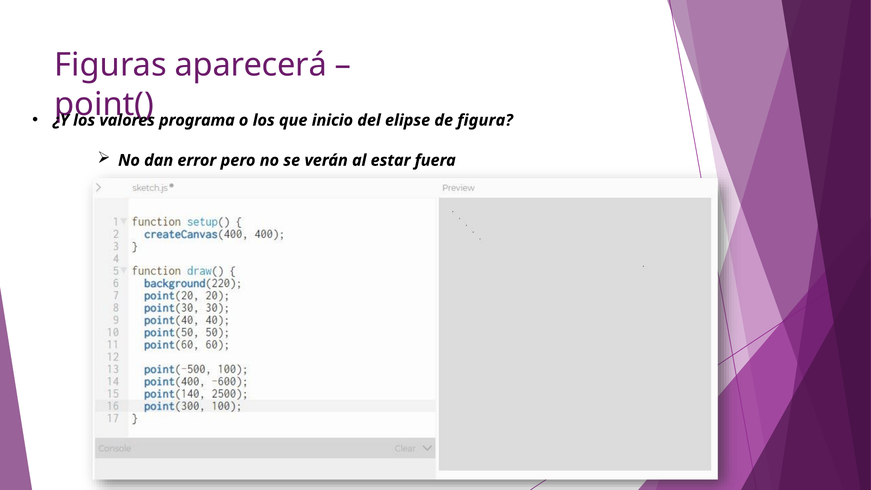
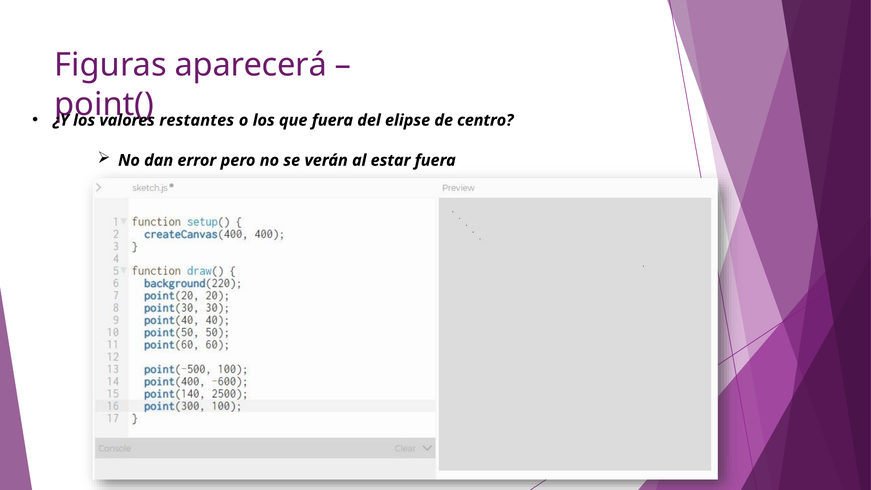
programa: programa -> restantes (197, 120)
que inicio: inicio -> fuera (332, 120)
figura: figura -> centro (485, 120)
